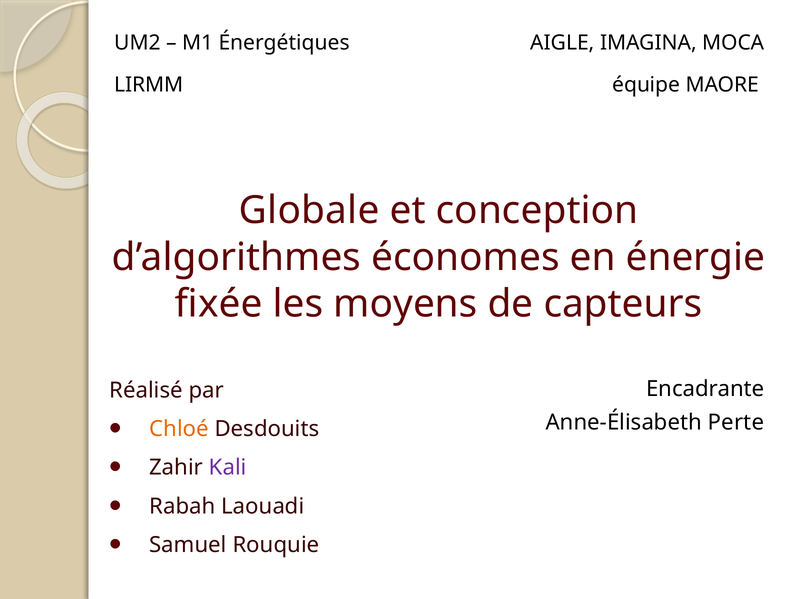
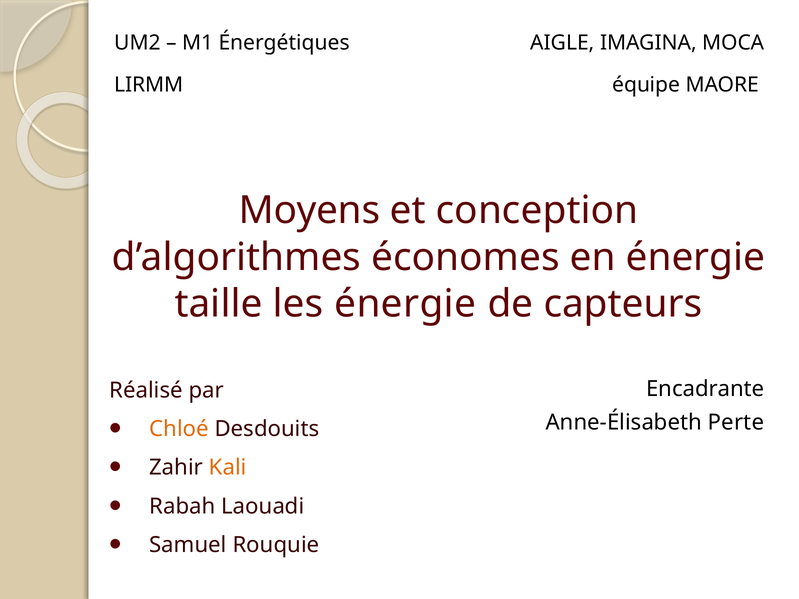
Globale: Globale -> Moyens (310, 211)
fixée: fixée -> taille (219, 304)
les moyens: moyens -> énergie (405, 304)
Kali colour: purple -> orange (228, 468)
